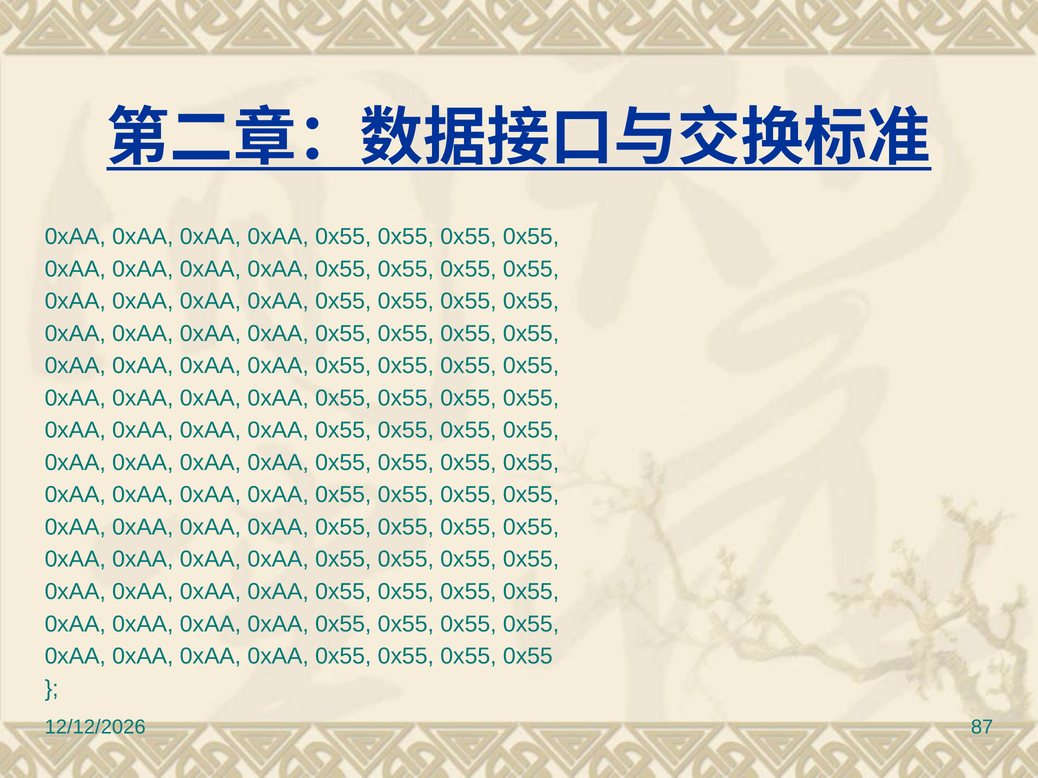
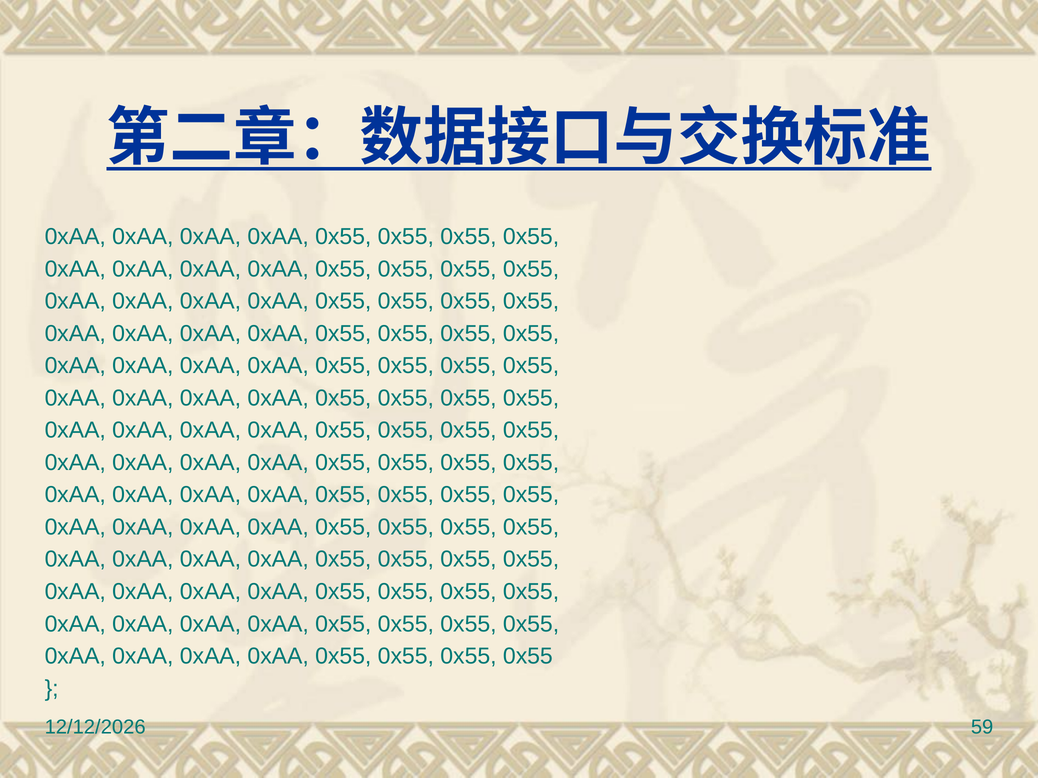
87: 87 -> 59 (982, 728)
